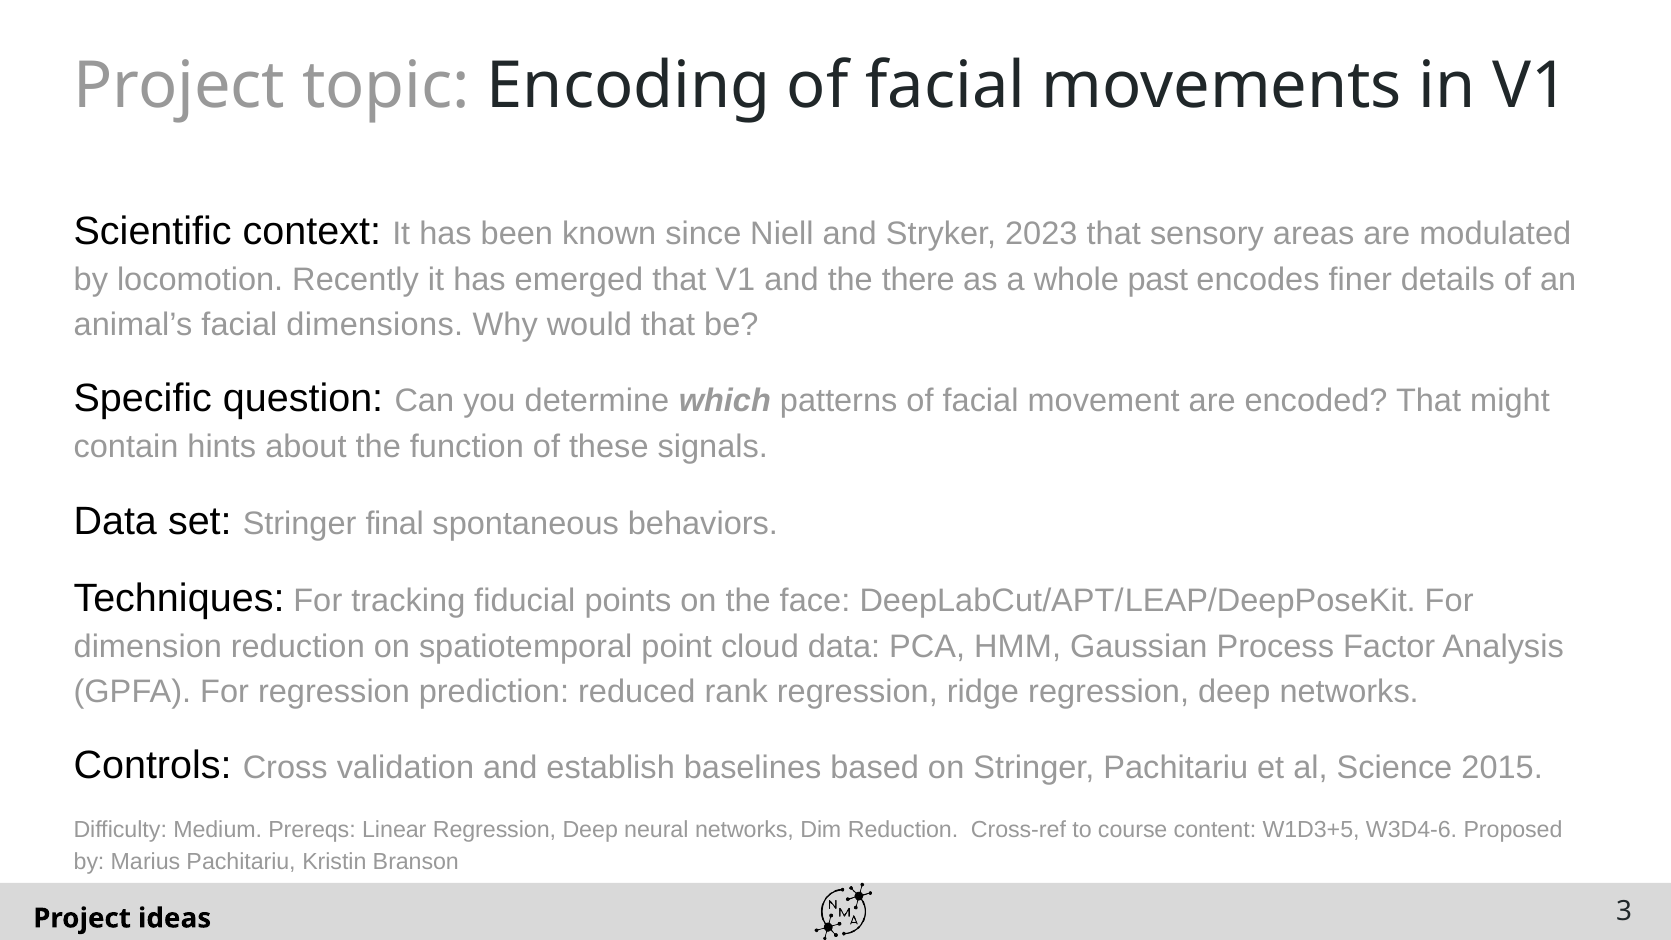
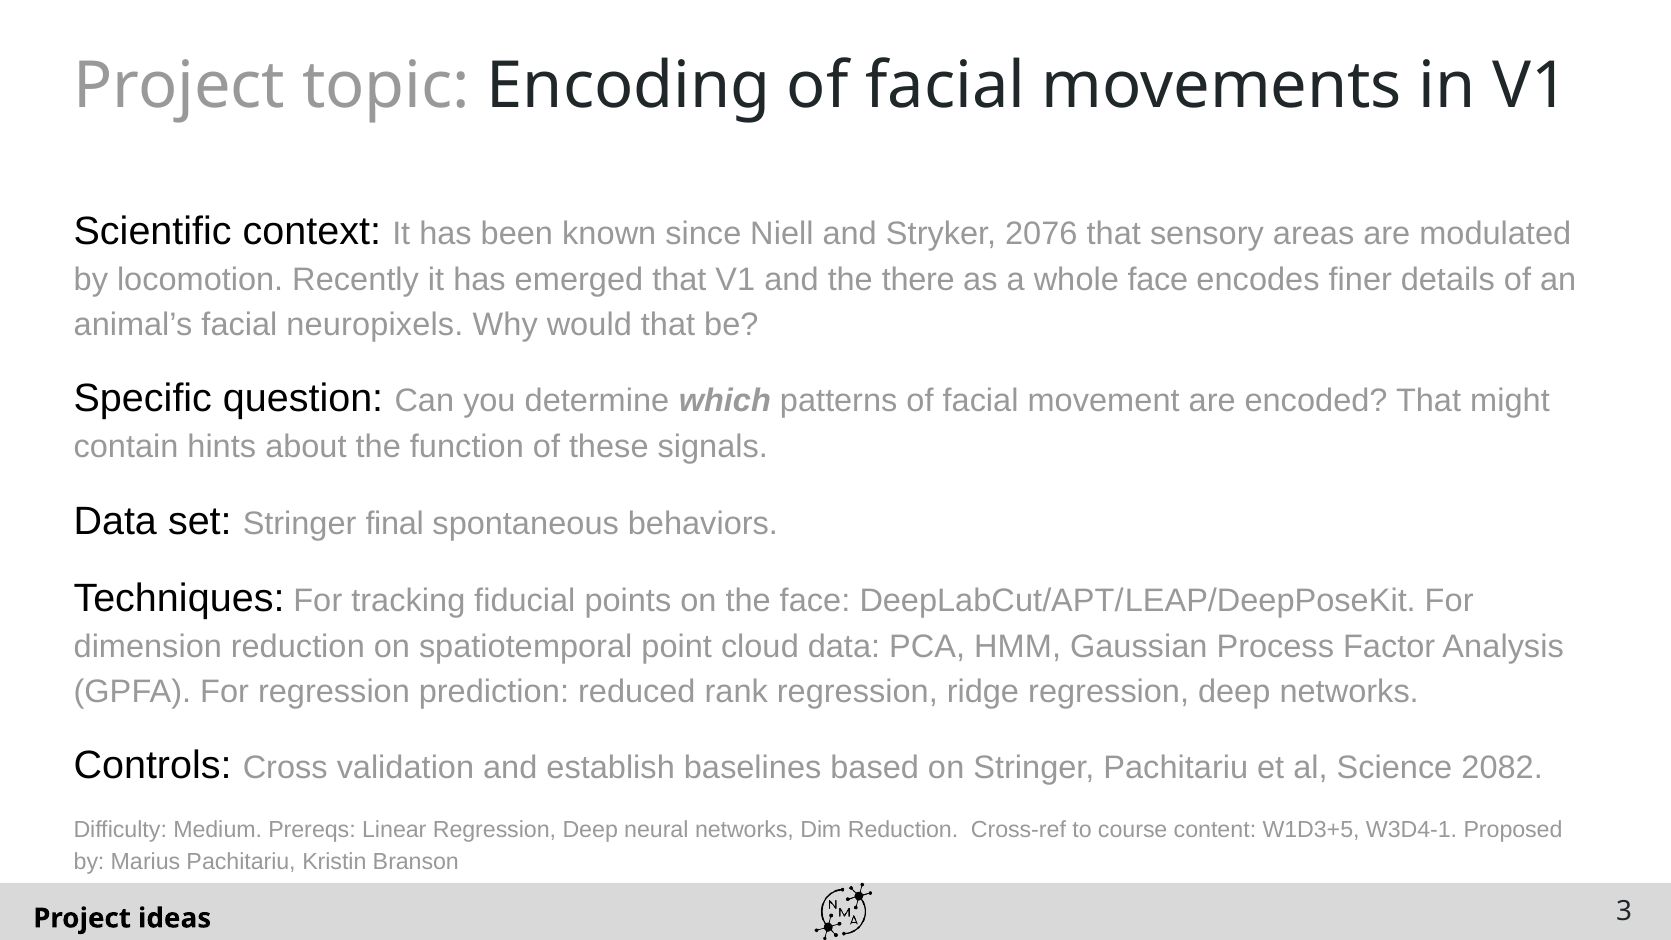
2023: 2023 -> 2076 (1041, 234)
whole past: past -> face (1158, 280)
dimensions: dimensions -> neuropixels (375, 325)
2015: 2015 -> 2082 (1502, 768)
W3D4-6: W3D4-6 -> W3D4-1 (1412, 830)
